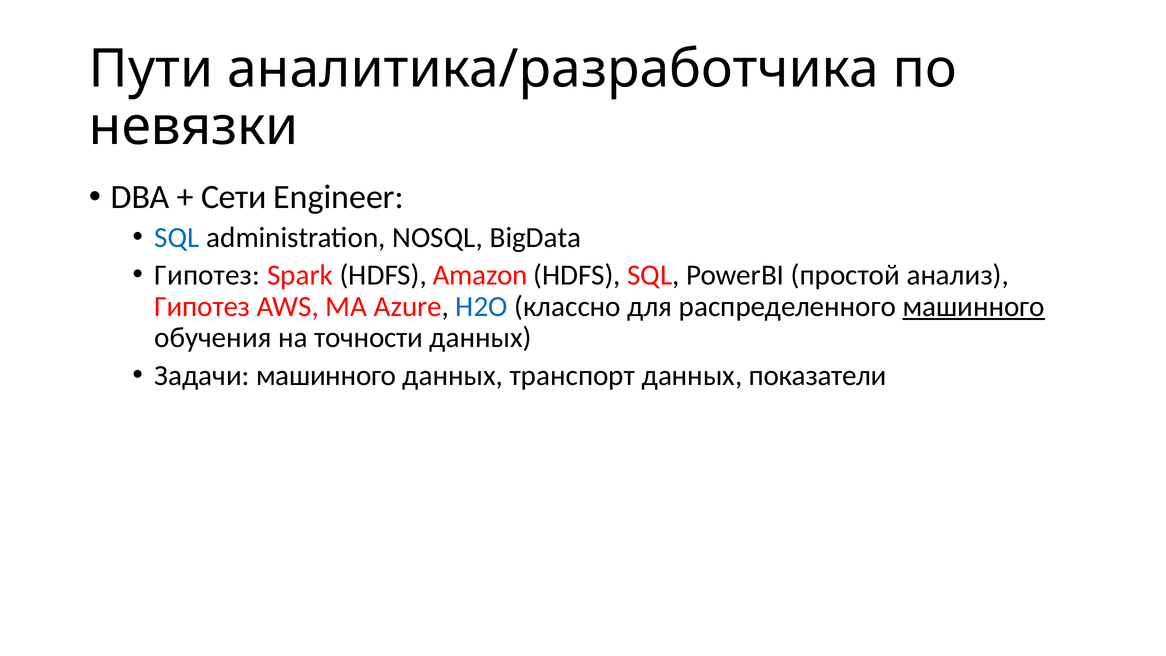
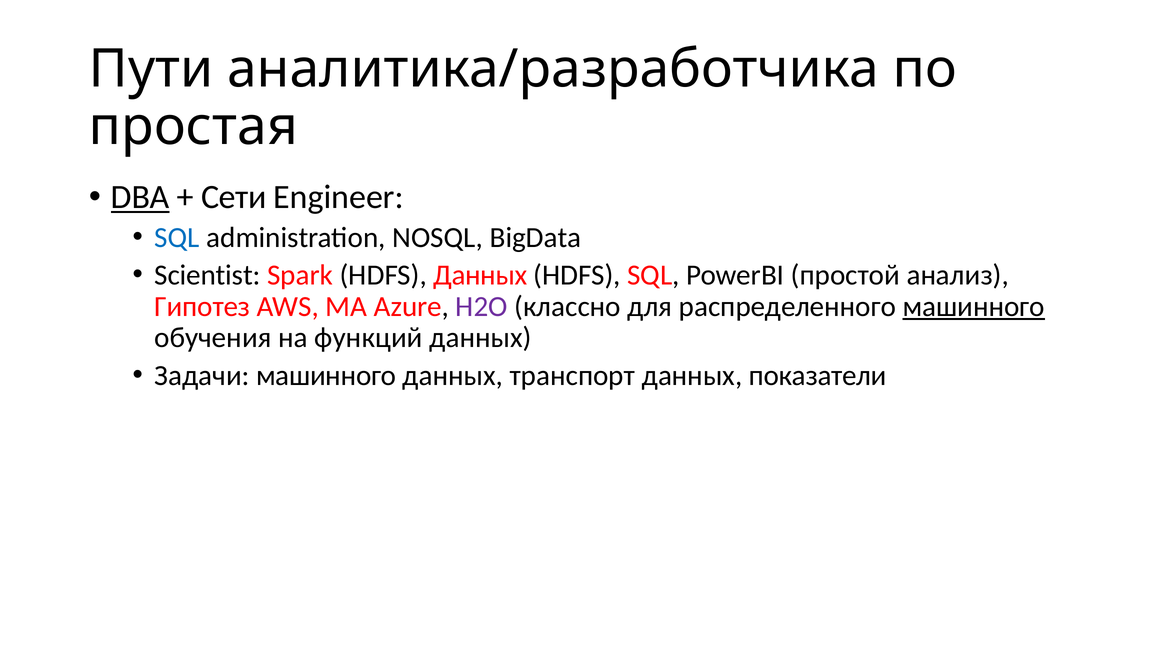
невязки: невязки -> простая (194, 127)
DBA underline: none -> present (140, 197)
Гипотез: Гипотез -> Scientist (208, 275)
HDFS Amazon: Amazon -> Данных (480, 275)
H2O colour: blue -> purple (482, 306)
точности: точности -> функций (368, 338)
